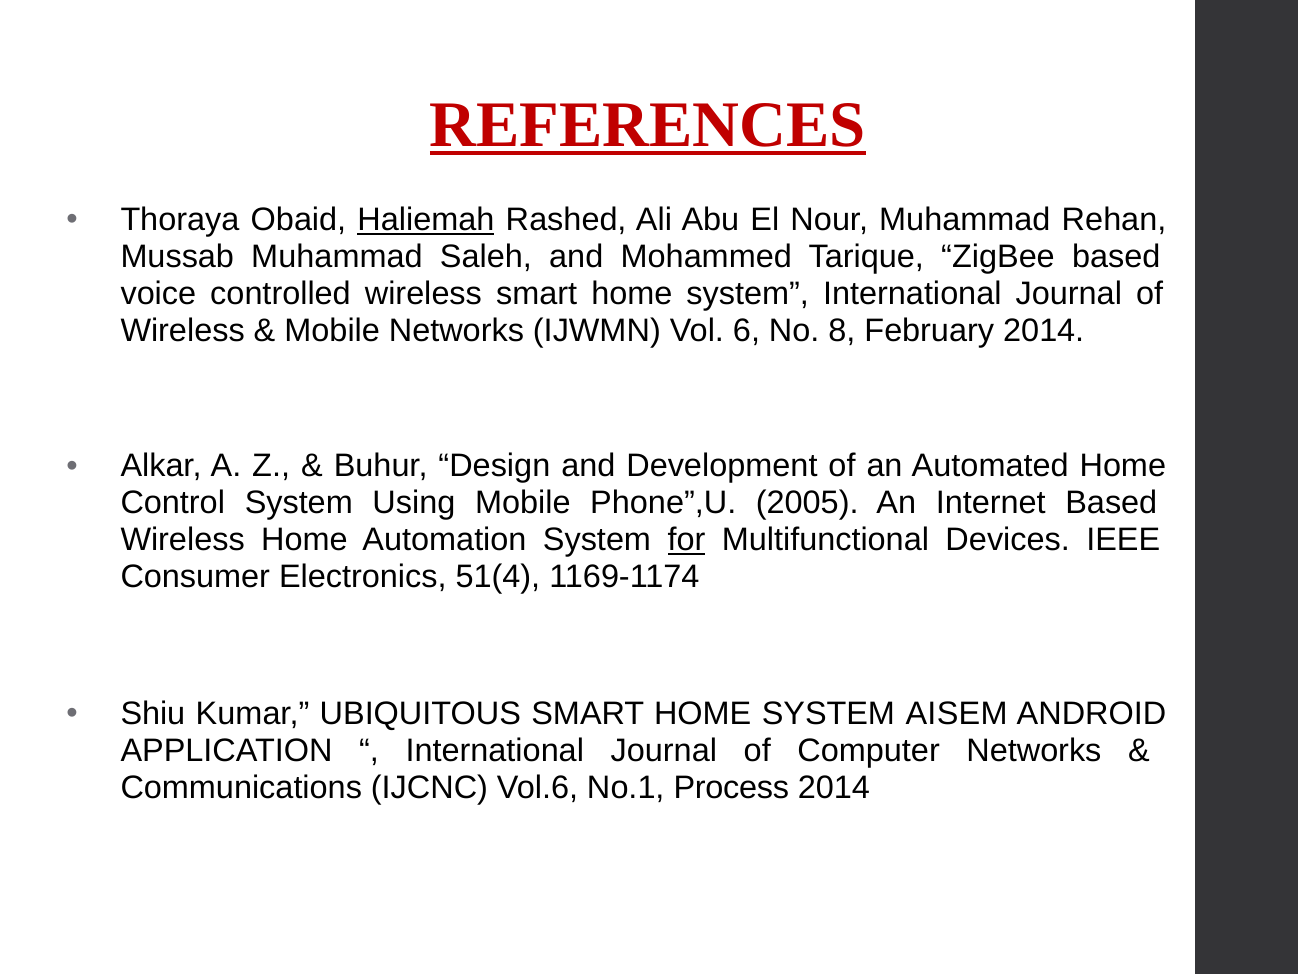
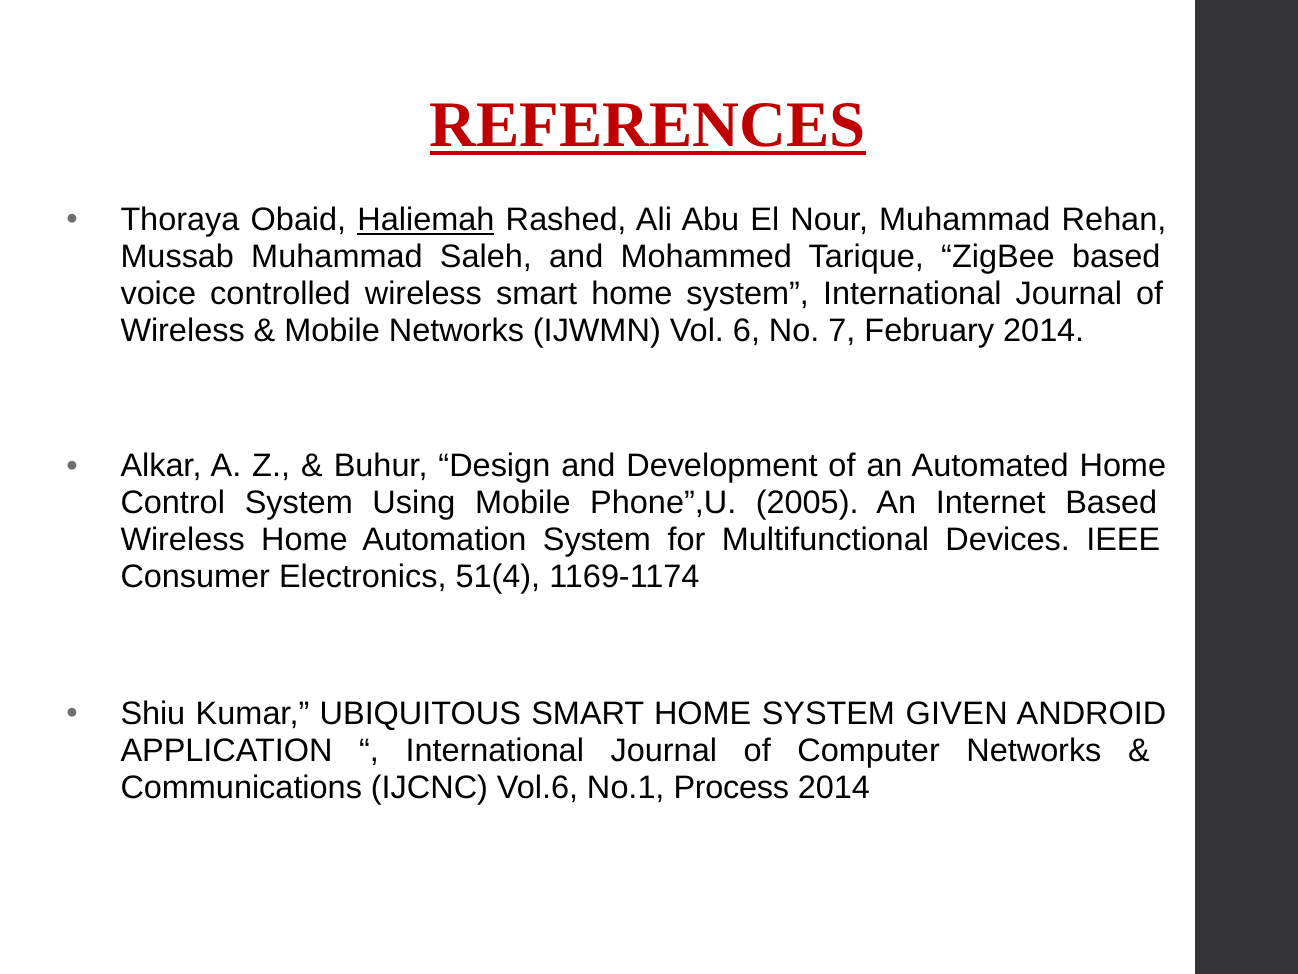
8: 8 -> 7 (842, 331)
for underline: present -> none (686, 540)
AISEM: AISEM -> GIVEN (957, 713)
